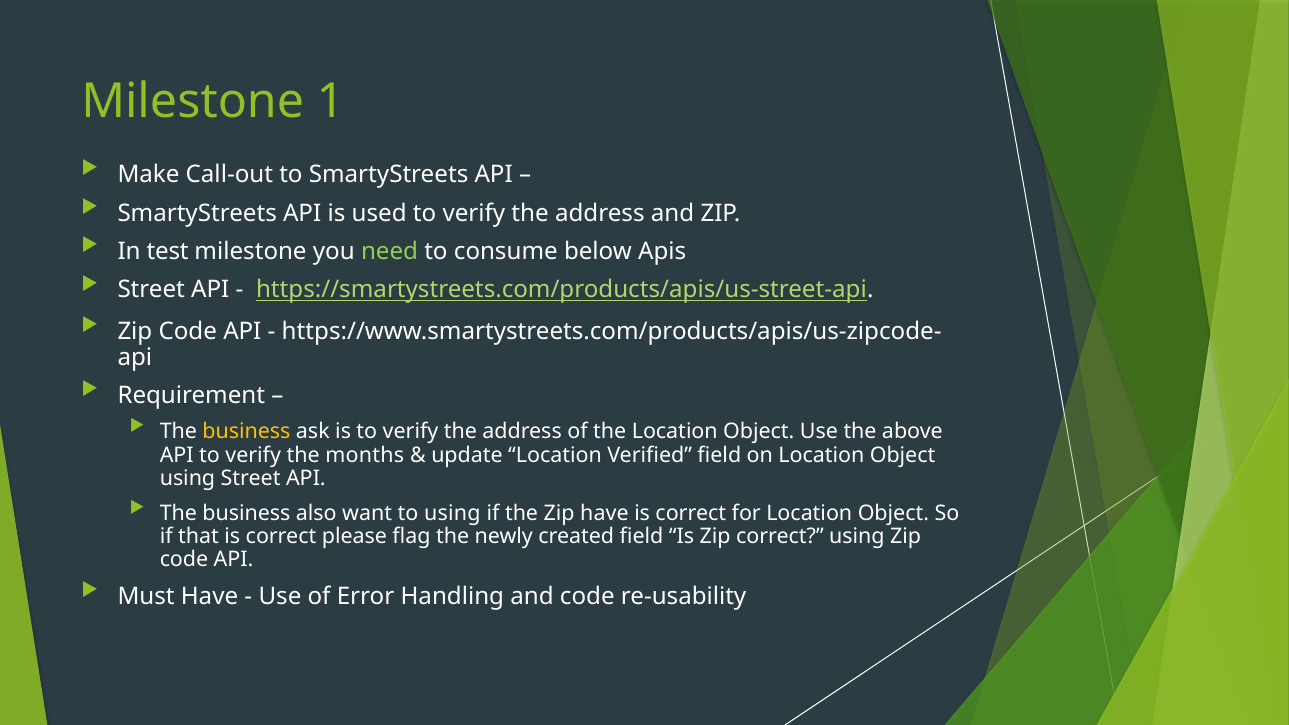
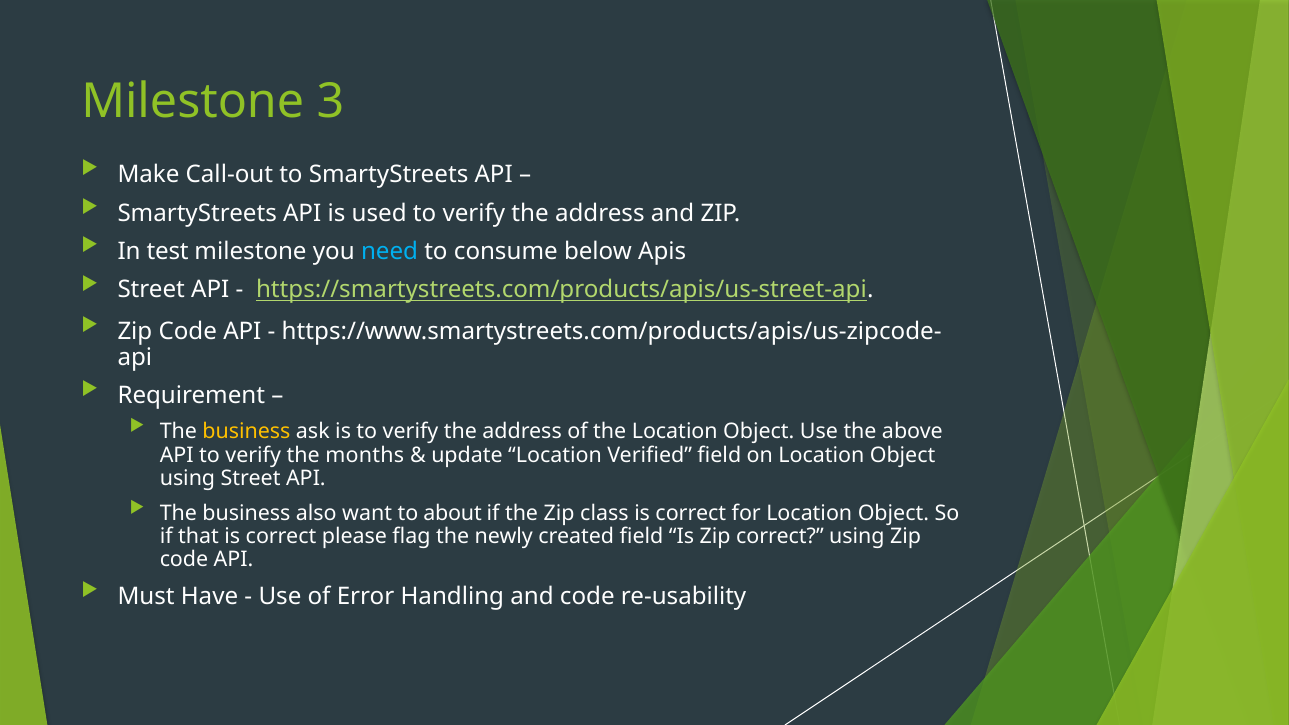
1: 1 -> 3 (330, 102)
need colour: light green -> light blue (390, 251)
to using: using -> about (453, 513)
Zip have: have -> class (604, 513)
